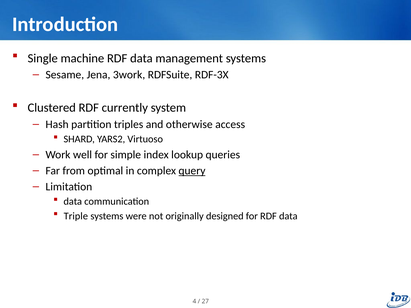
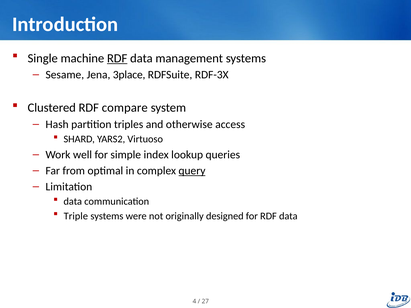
RDF underline: none -> present (117, 58)
3work: 3work -> 3place (129, 75)
currently: currently -> compare (125, 108)
